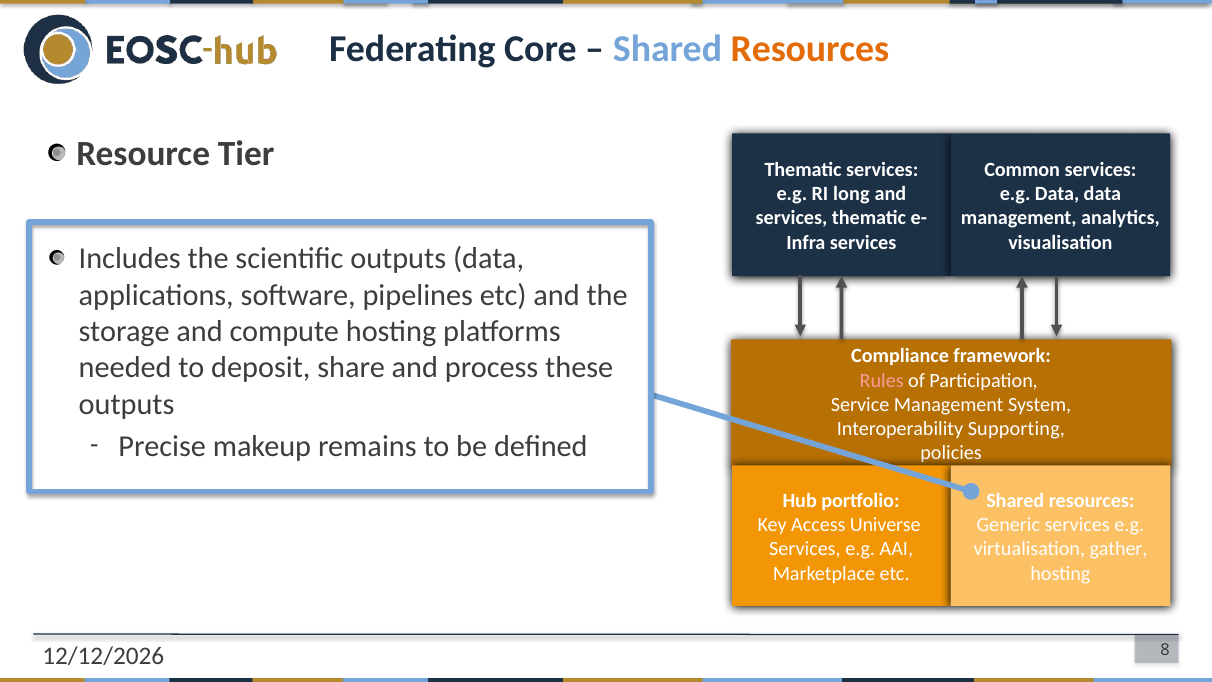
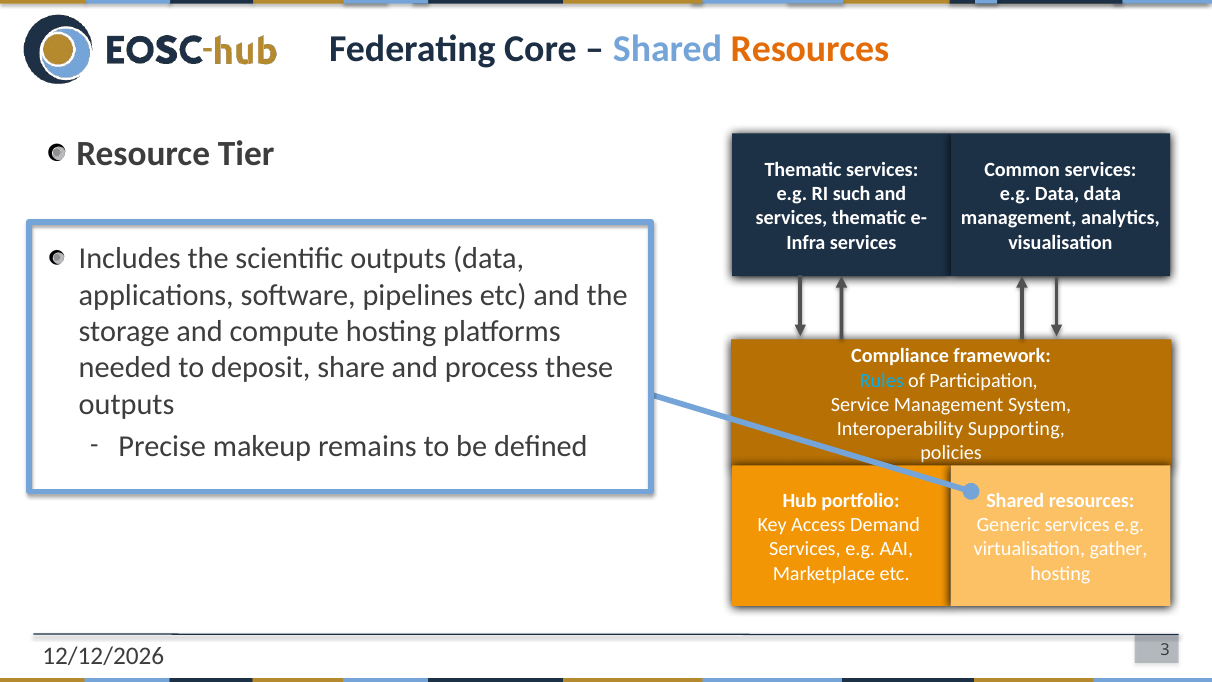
long: long -> such (852, 194)
Rules colour: pink -> light blue (882, 380)
Universe: Universe -> Demand (885, 525)
8: 8 -> 3 (1165, 650)
